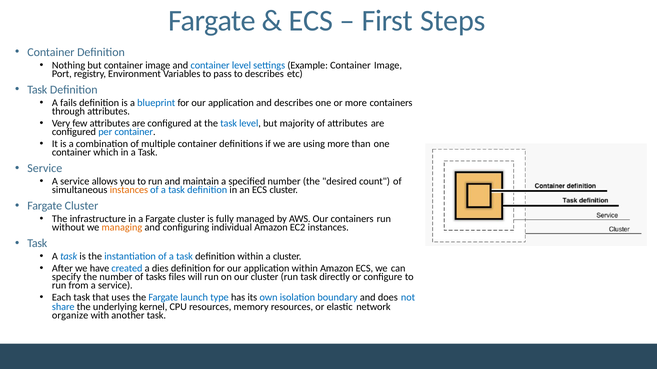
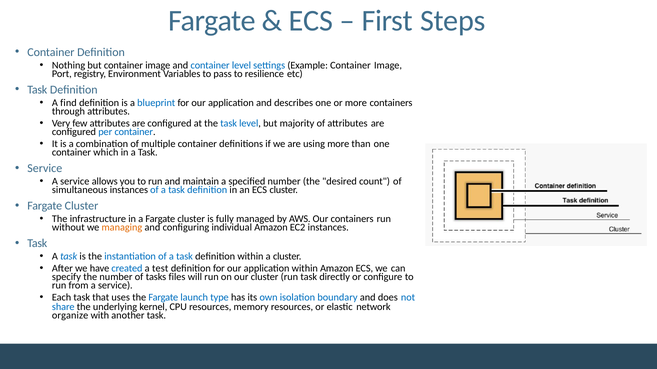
to describes: describes -> resilience (264, 74)
fails: fails -> find (68, 103)
instances colour: orange -> black (129, 190)
dies: dies -> test (160, 269)
